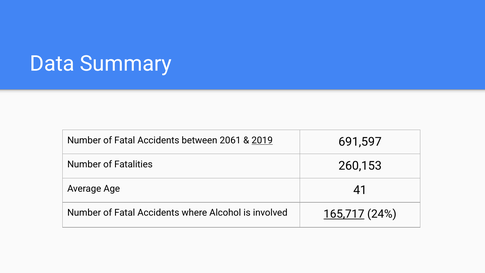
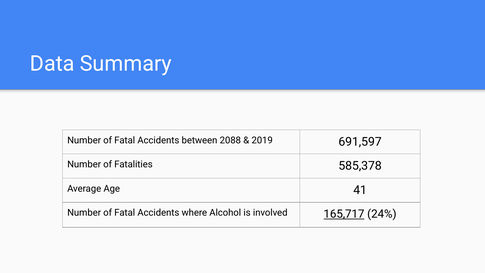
2061: 2061 -> 2088 (230, 140)
2019 underline: present -> none (262, 140)
260,153: 260,153 -> 585,378 (360, 166)
